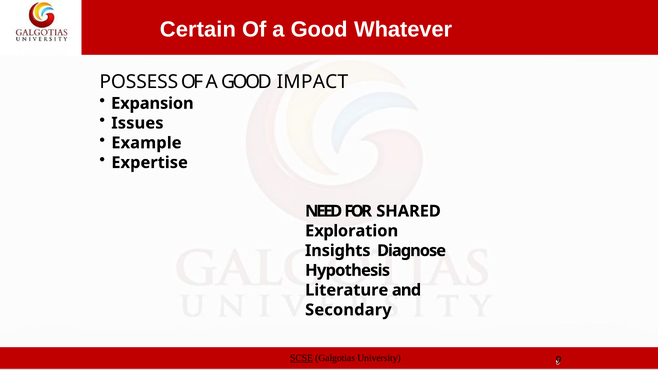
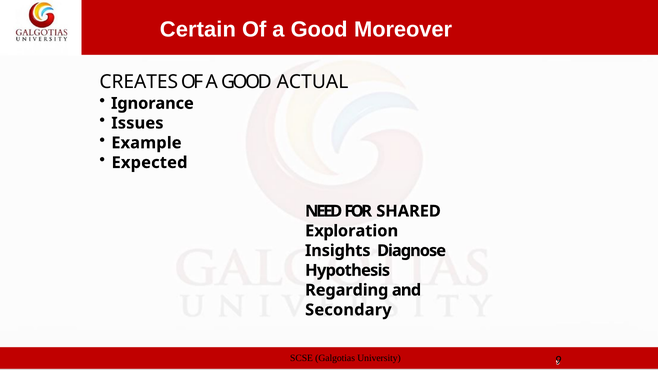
Whatever: Whatever -> Moreover (403, 30)
POSSESS: POSSESS -> CREATES (139, 82)
IMPACT: IMPACT -> ACTUAL (313, 82)
Expansion: Expansion -> Ignorance (152, 103)
Expertise: Expertise -> Expected (150, 163)
Literature: Literature -> Regarding (347, 290)
SCSE underline: present -> none (302, 358)
